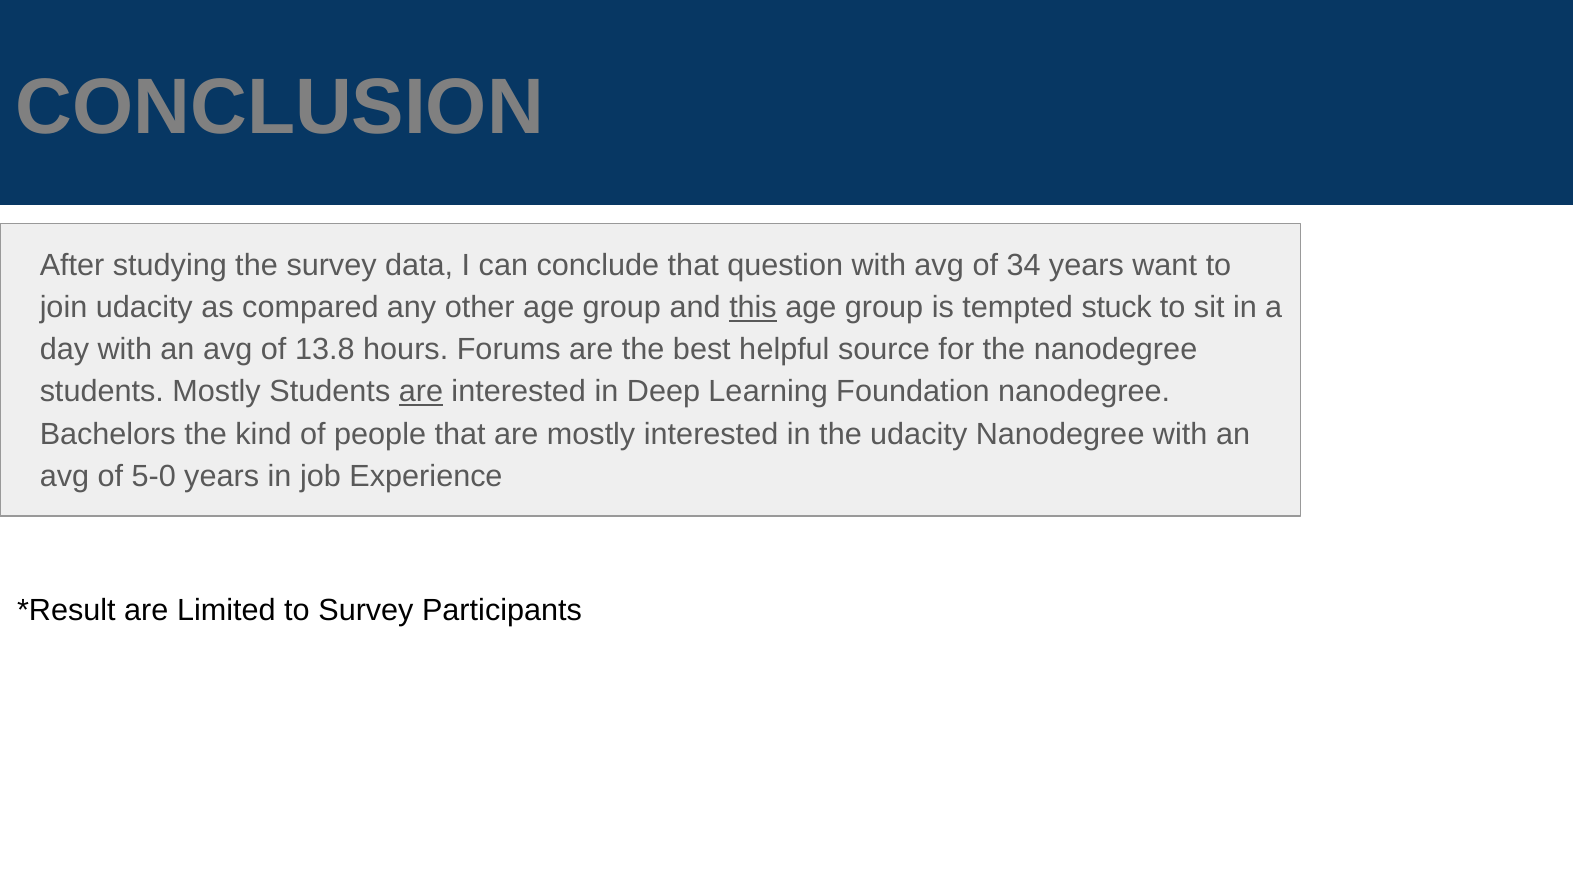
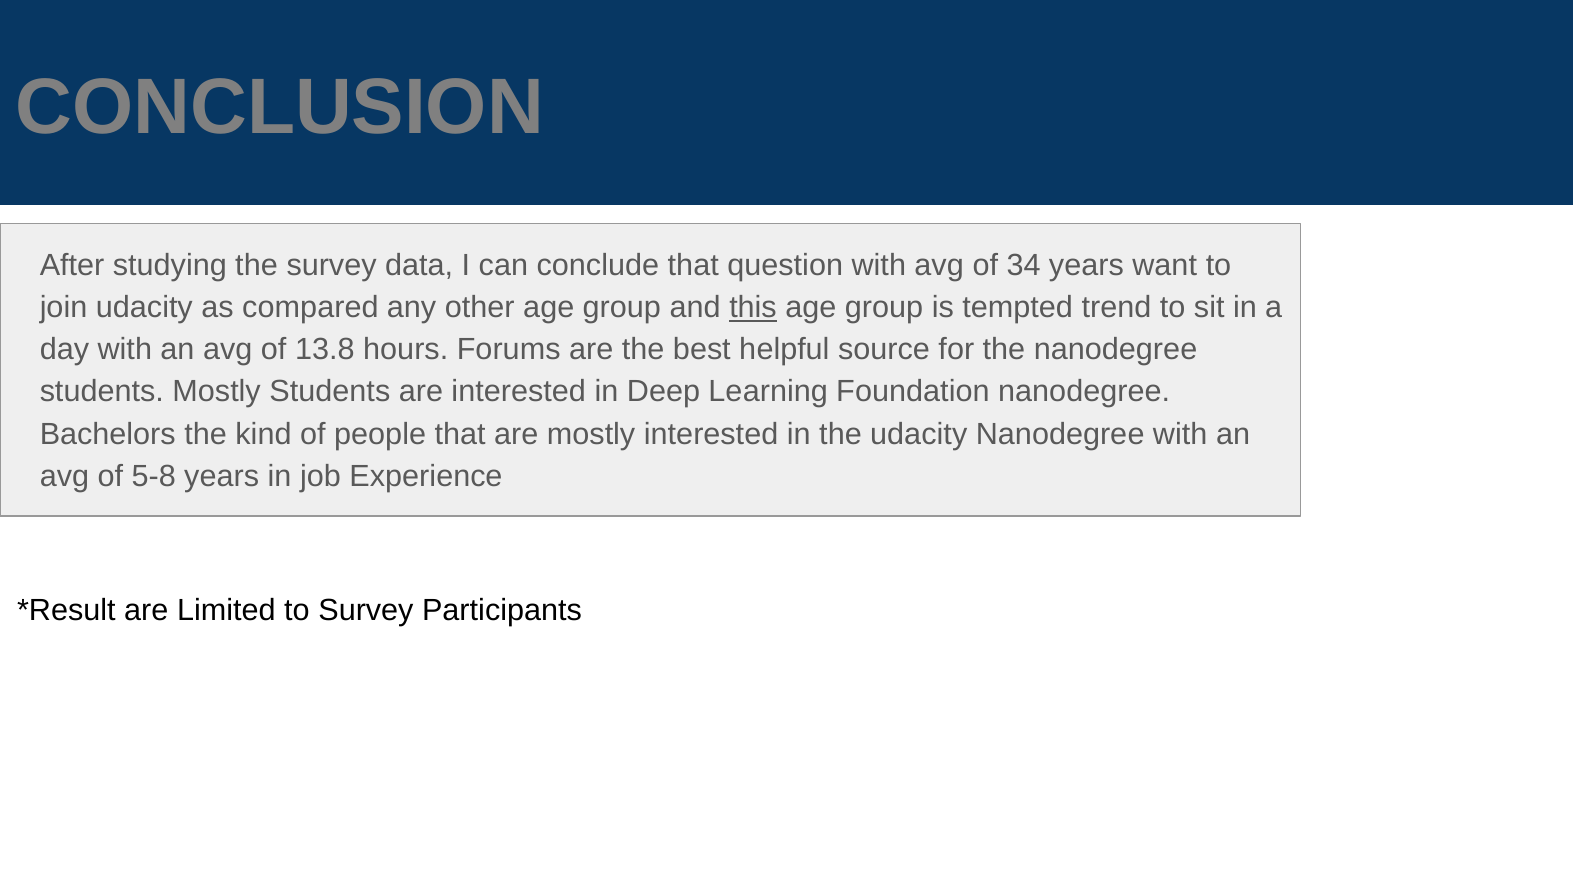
stuck: stuck -> trend (1116, 307)
are underline: present -> none (421, 392)
5-0: 5-0 -> 5-8 (154, 476)
